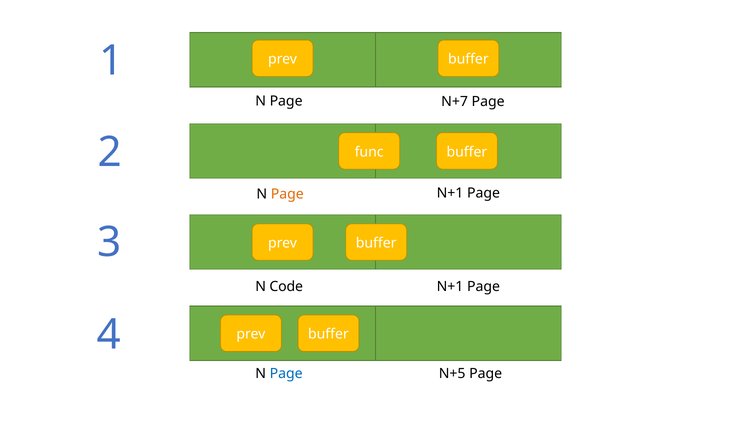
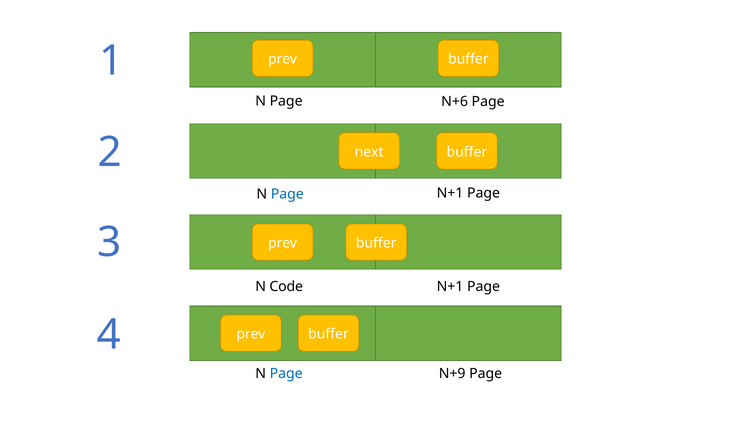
N+7: N+7 -> N+6 (455, 102)
func: func -> next (369, 152)
Page colour: orange -> blue (287, 194)
N+5: N+5 -> N+9 (452, 374)
